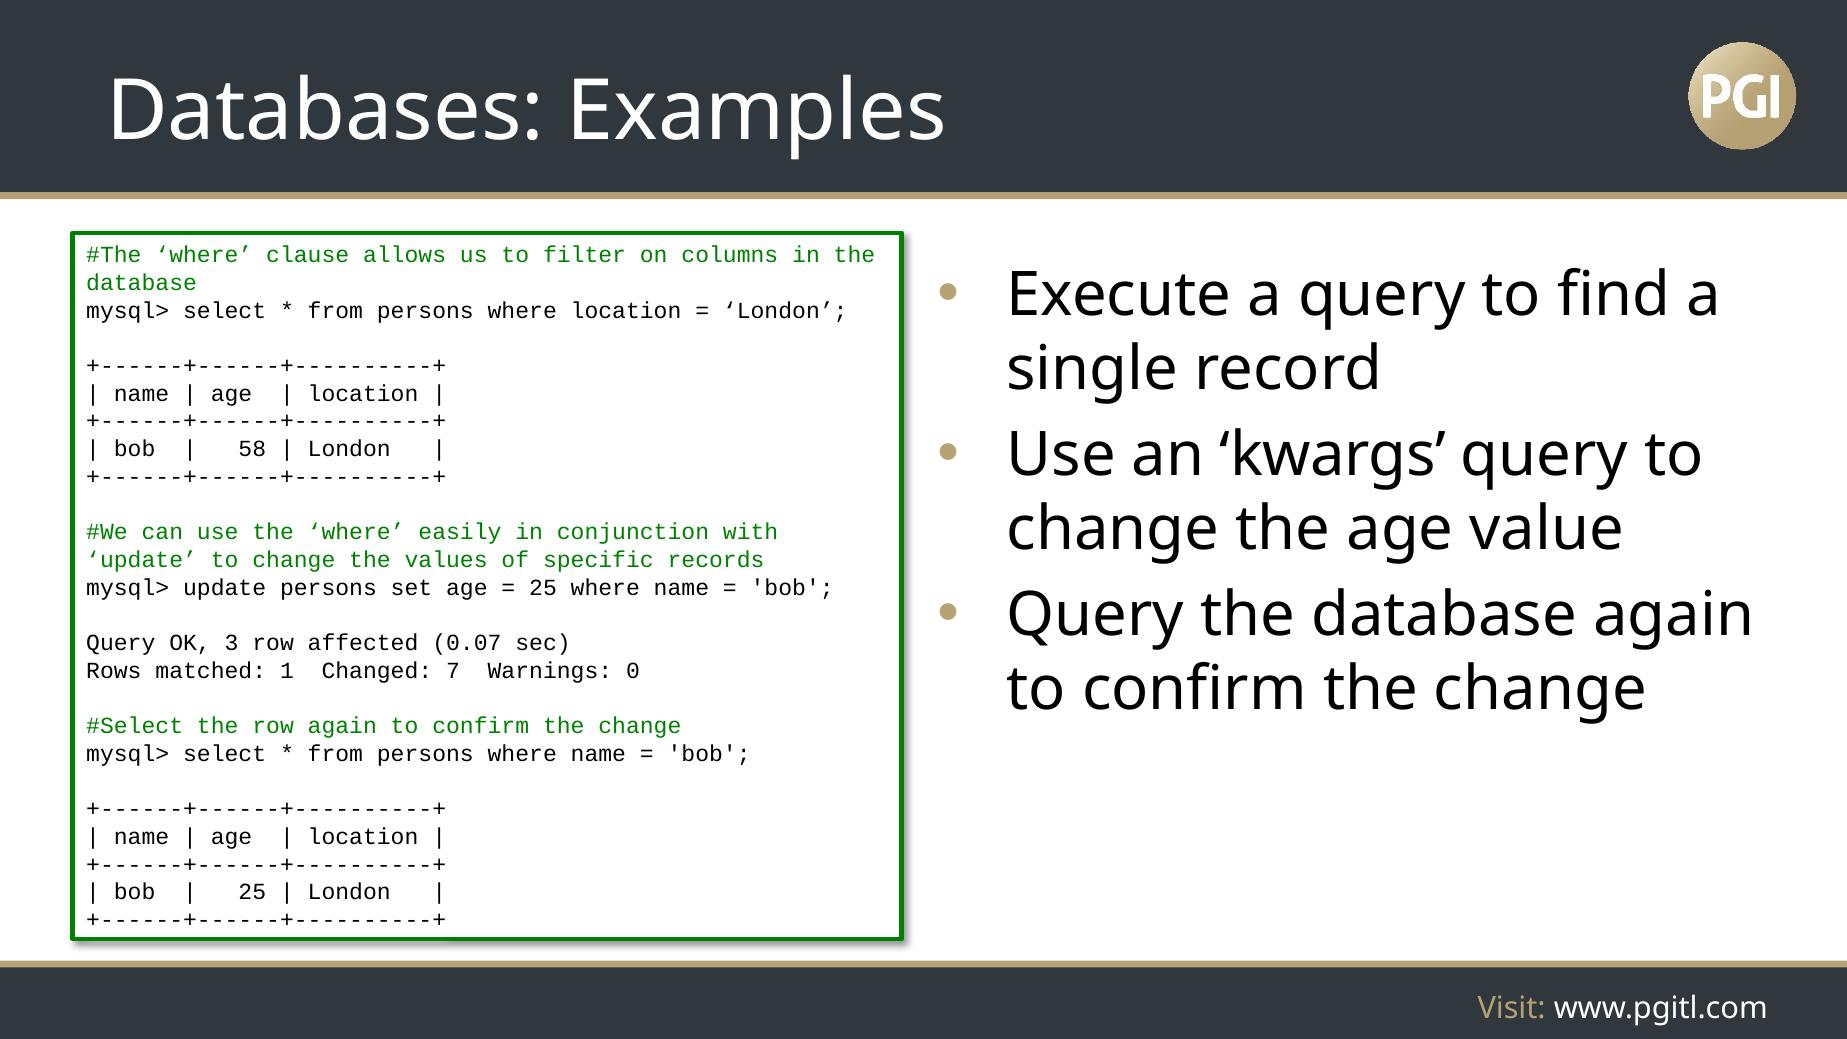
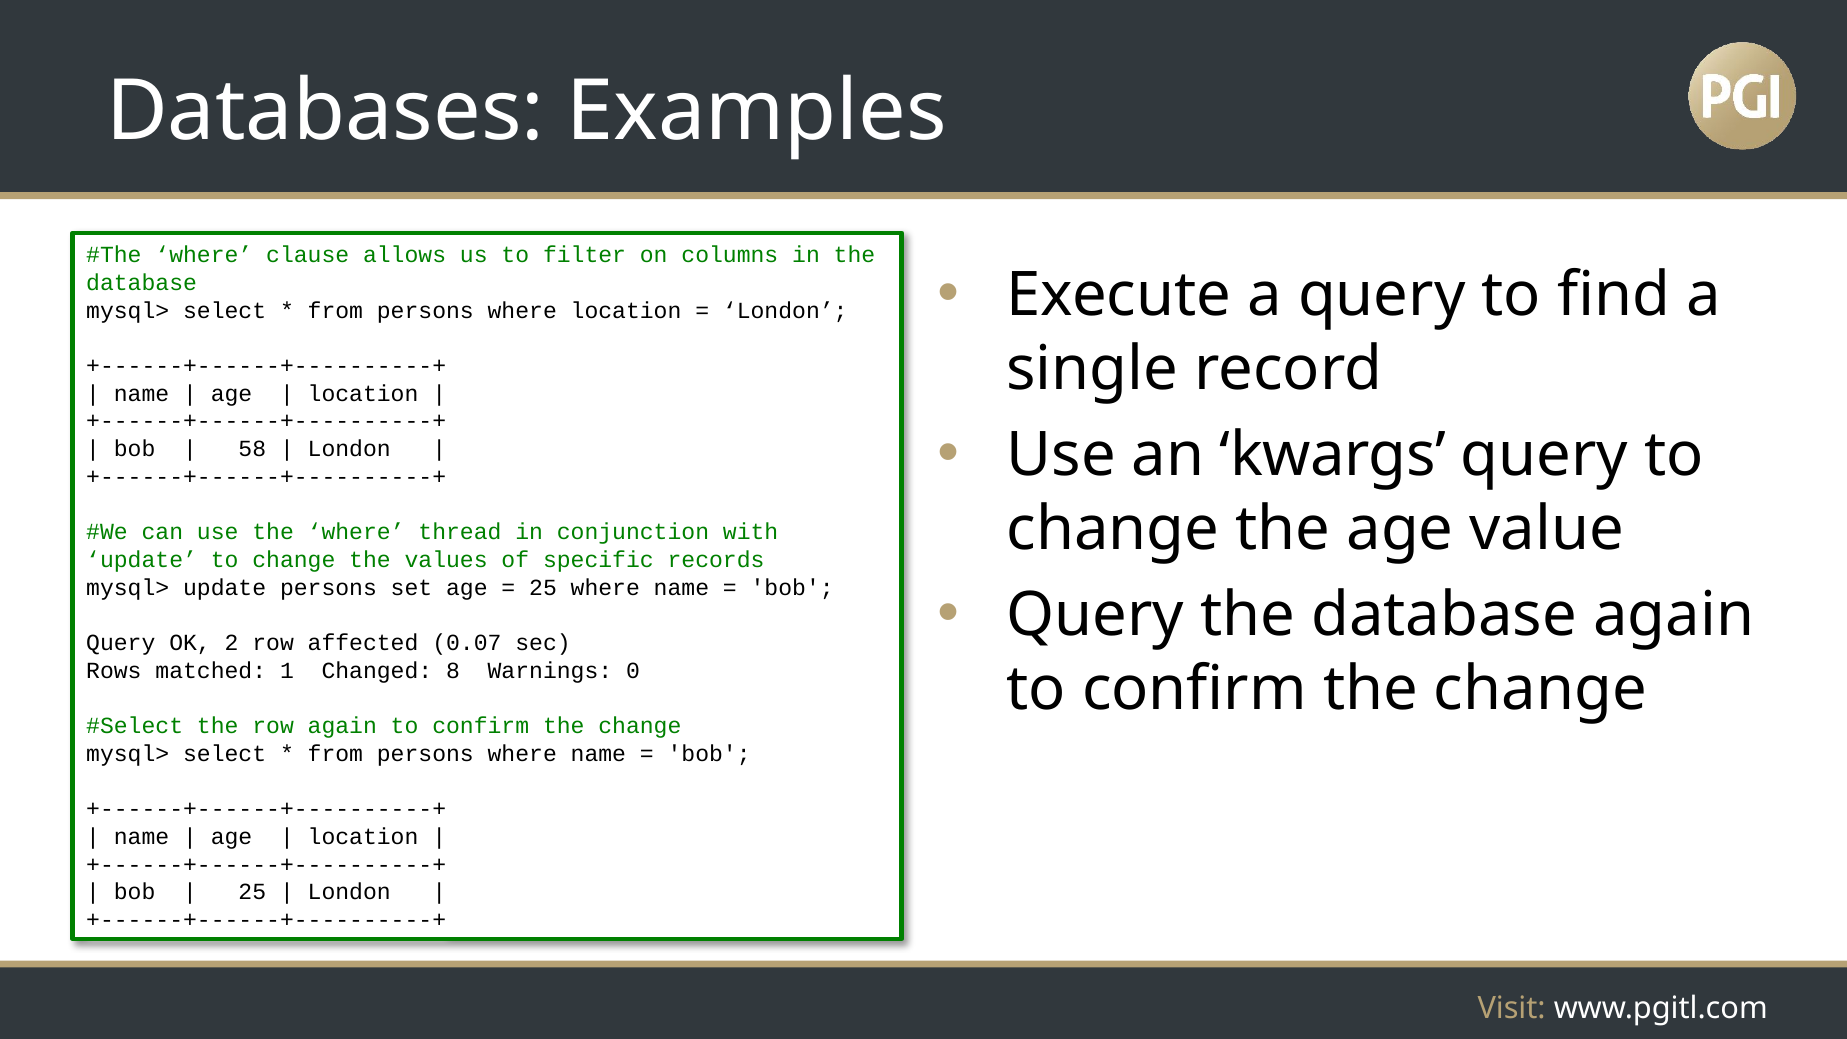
easily: easily -> thread (460, 532)
3: 3 -> 2 (232, 643)
7: 7 -> 8 (453, 671)
